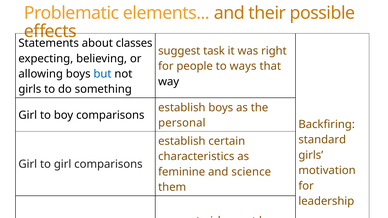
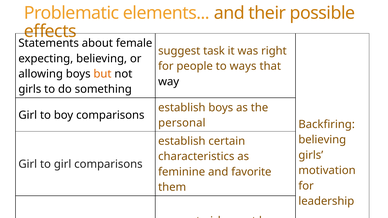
classes: classes -> female (134, 43)
but colour: blue -> orange (102, 74)
standard: standard -> believing (322, 140)
science: science -> favorite (251, 172)
